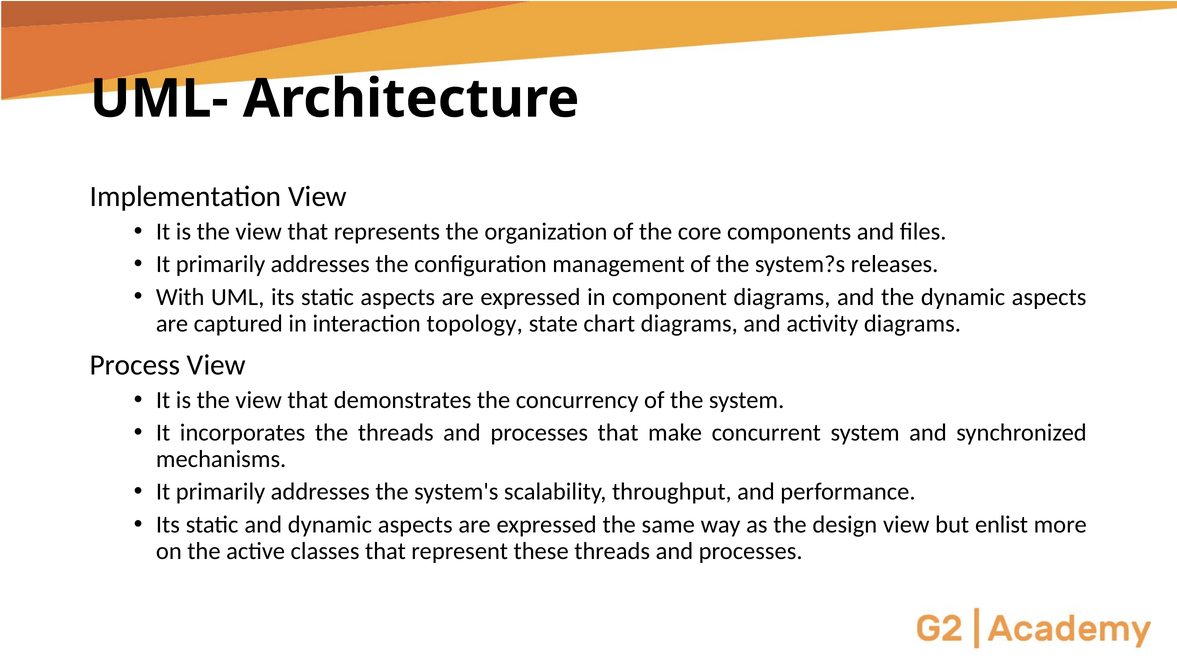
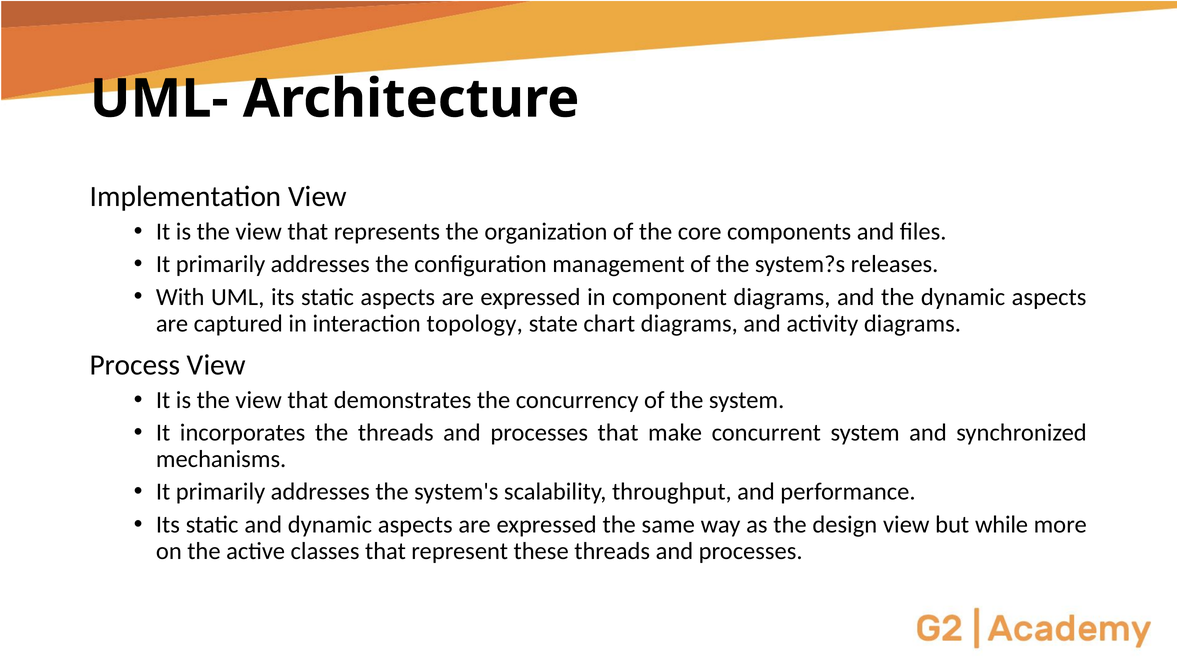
enlist: enlist -> while (1002, 525)
